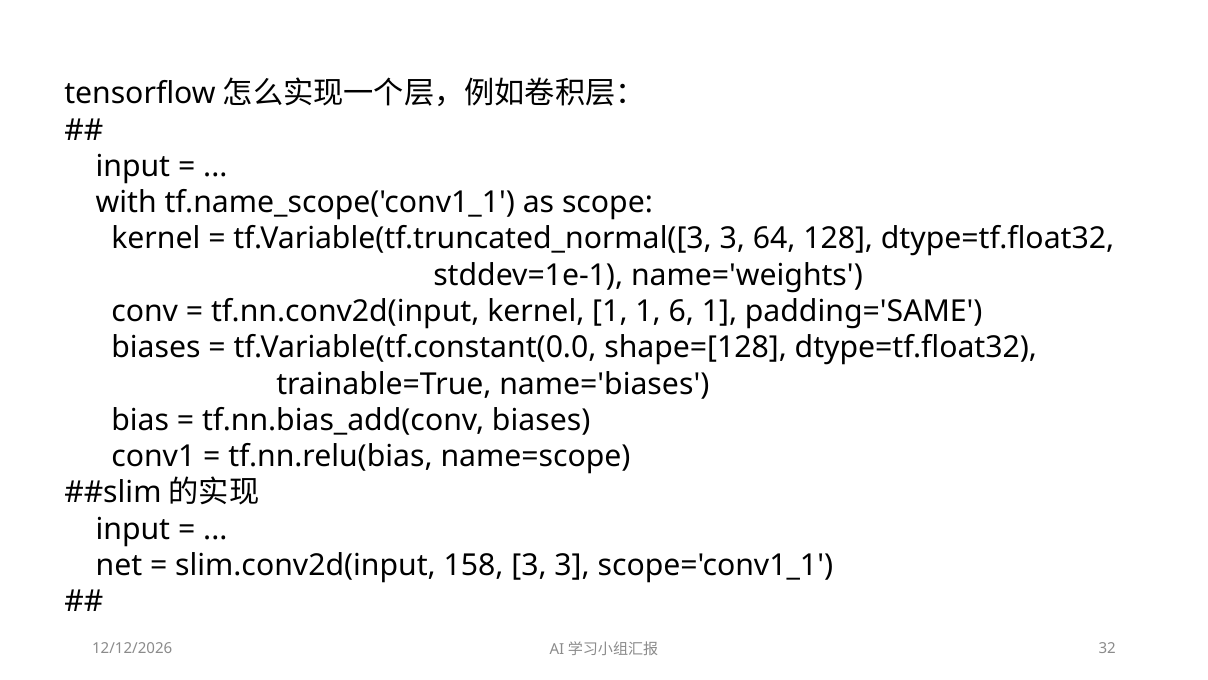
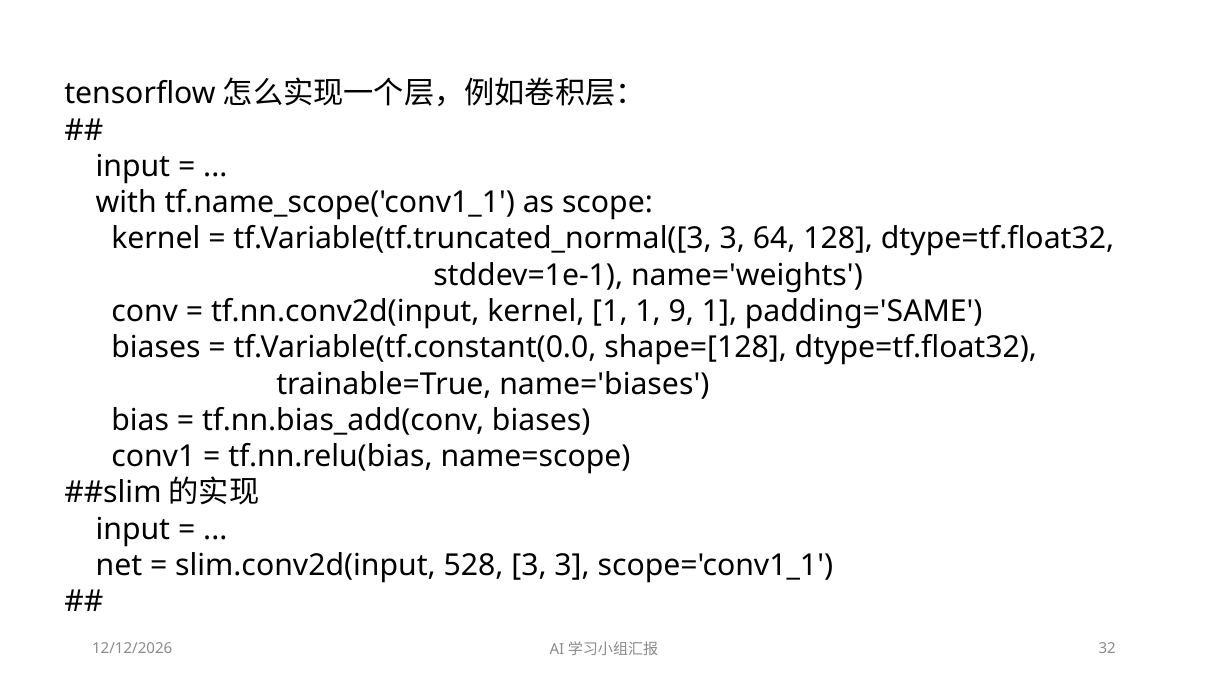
6: 6 -> 9 (681, 311)
158: 158 -> 528 (474, 565)
